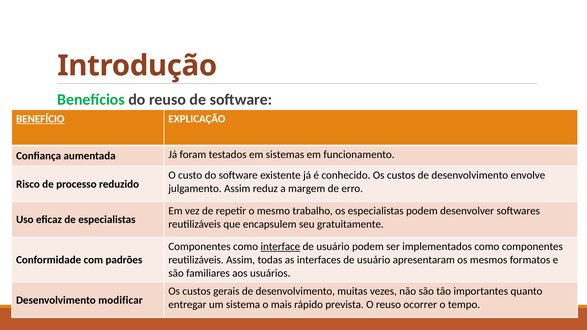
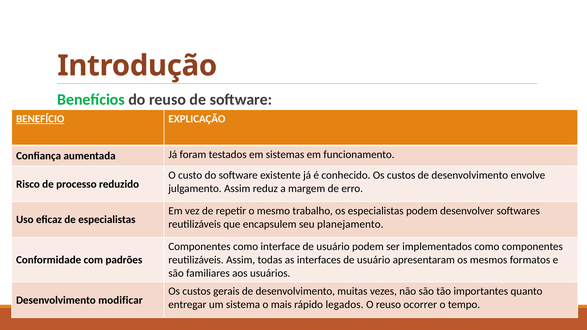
gratuitamente: gratuitamente -> planejamento (350, 224)
interface underline: present -> none (280, 247)
prevista: prevista -> legados (345, 305)
